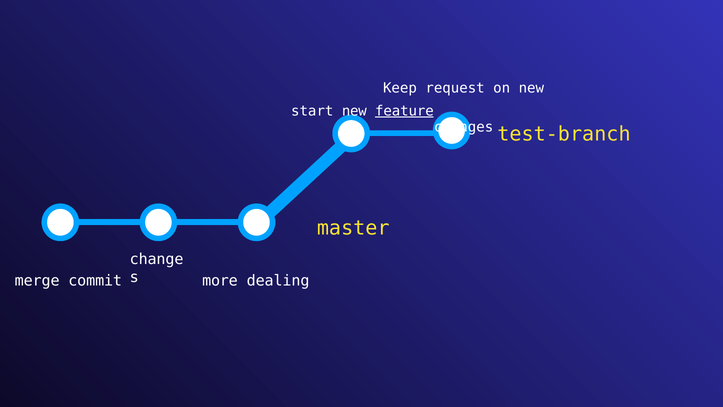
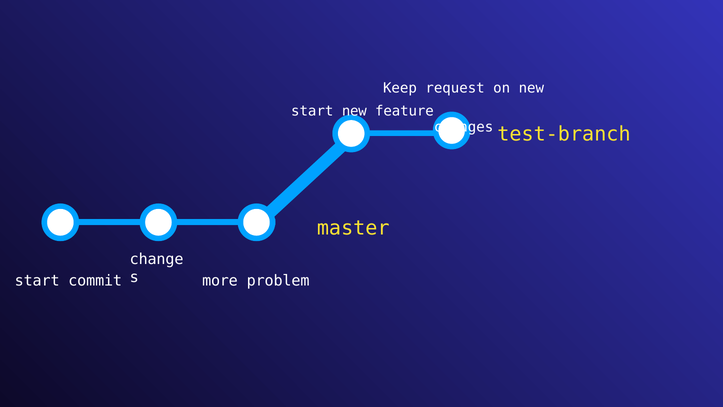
feature underline: present -> none (404, 111)
dealing: dealing -> problem (278, 281)
merge: merge -> start (37, 281)
